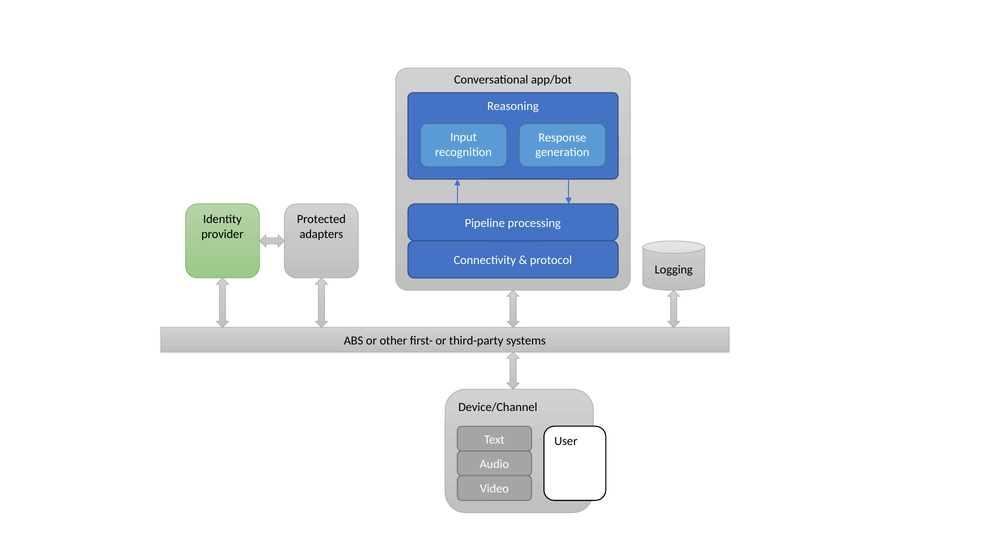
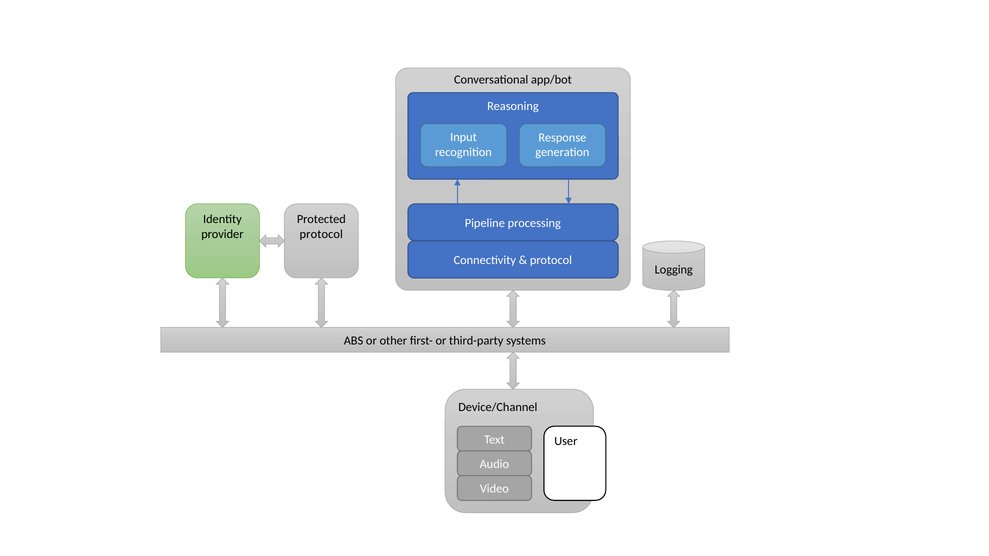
adapters: adapters -> protocol (321, 234)
